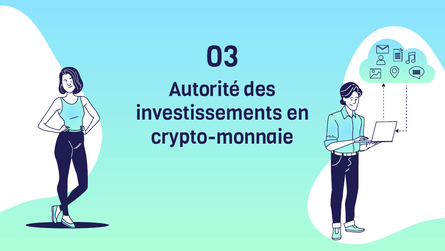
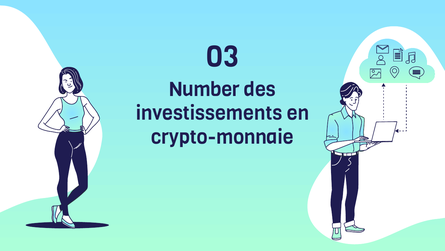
Autorité: Autorité -> Number (204, 89)
